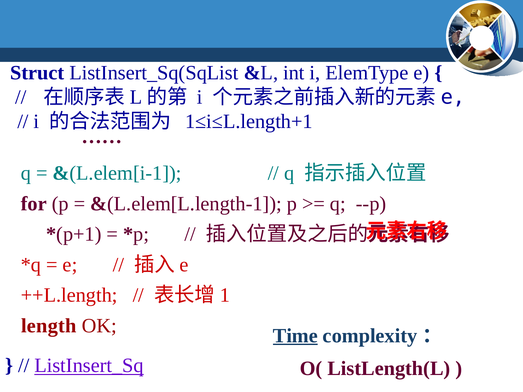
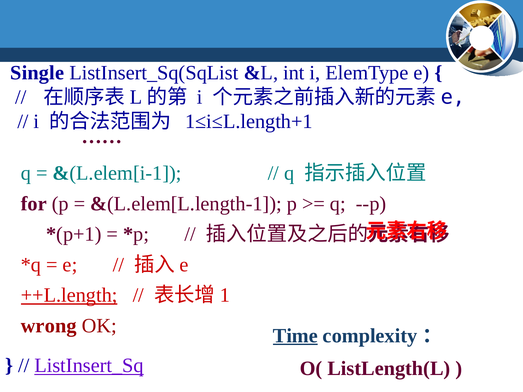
Struct: Struct -> Single (37, 73)
++L.length underline: none -> present (69, 295)
length: length -> wrong (49, 326)
